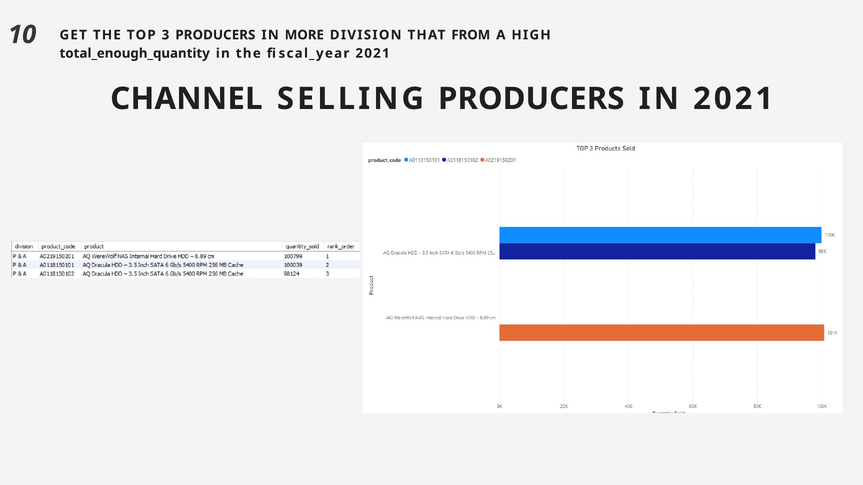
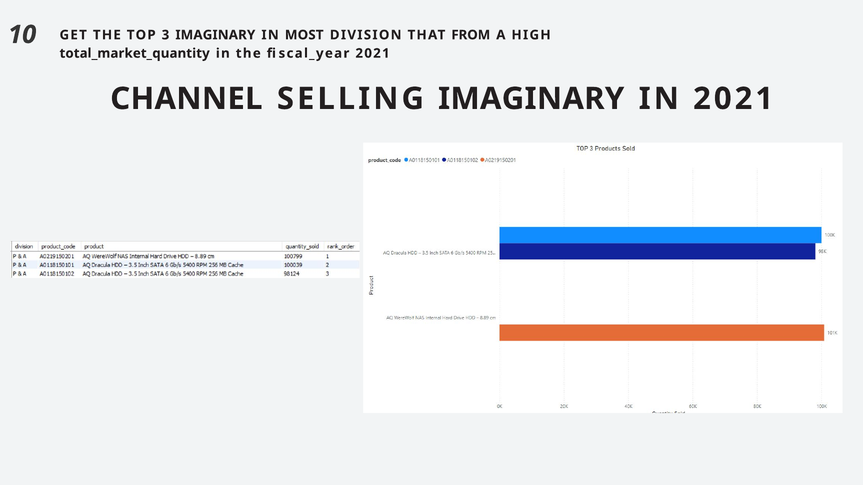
3 PRODUCERS: PRODUCERS -> IMAGINARY (215, 35)
MORE: MORE -> MOST (304, 35)
total_enough_quantity: total_enough_quantity -> total_market_quantity (135, 53)
SELLING PRODUCERS: PRODUCERS -> IMAGINARY (531, 99)
